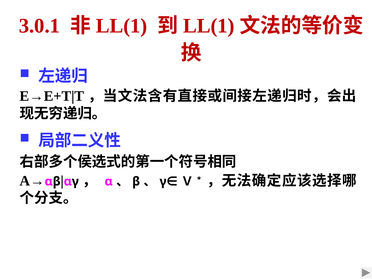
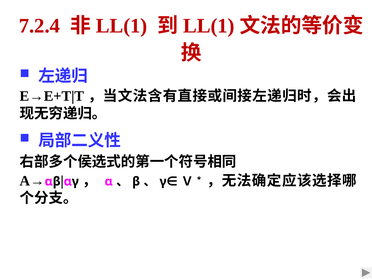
3.0.1: 3.0.1 -> 7.2.4 (39, 26)
